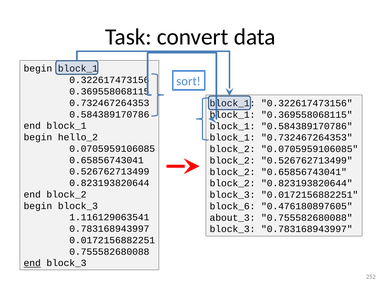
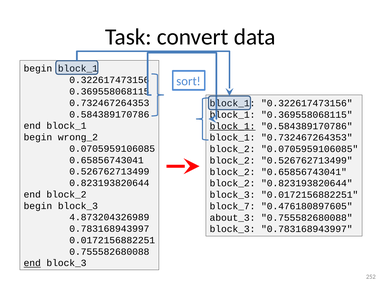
block_1 underline: none -> present (233, 126)
hello_2: hello_2 -> wrong_2 (78, 137)
block_6: block_6 -> block_7 (233, 206)
1.116129063541: 1.116129063541 -> 4.873204326989 (109, 217)
